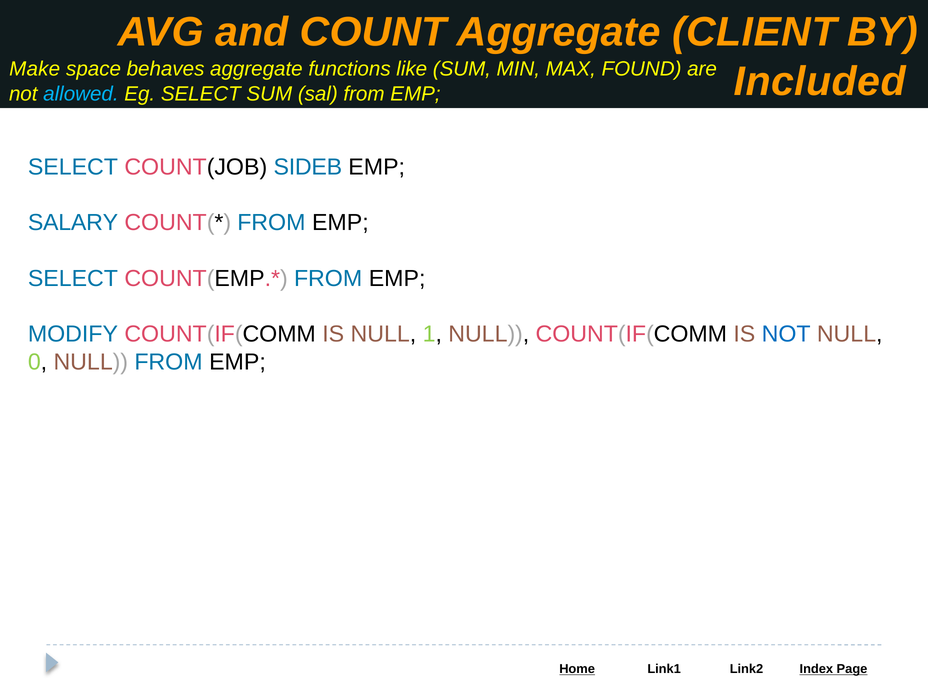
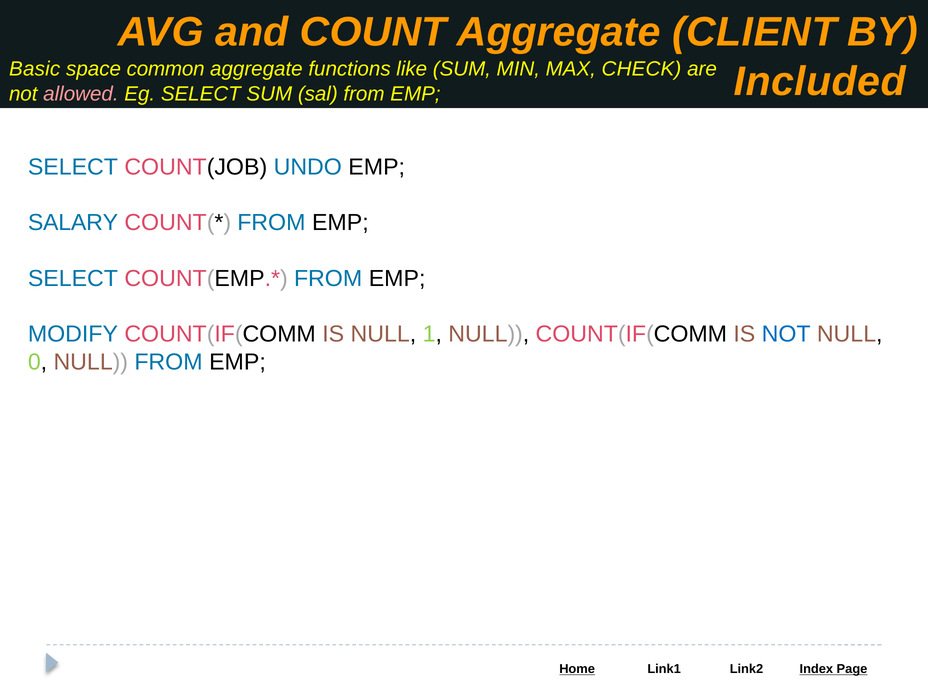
Make: Make -> Basic (35, 69)
behaves: behaves -> common (166, 69)
FOUND: FOUND -> CHECK (641, 69)
allowed colour: light blue -> pink (81, 94)
SIDEB: SIDEB -> UNDO (308, 167)
